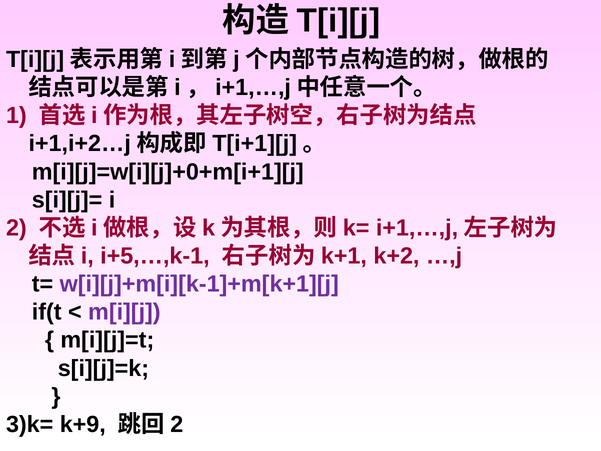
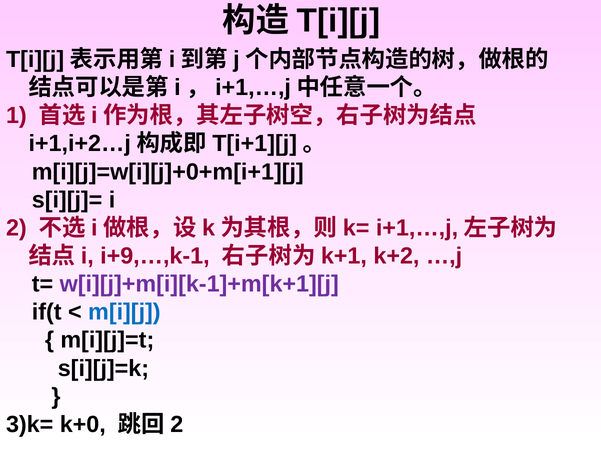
i+5,…,k-1: i+5,…,k-1 -> i+9,…,k-1 (155, 256)
m[i][j colour: purple -> blue (124, 312)
k+9: k+9 -> k+0 (83, 424)
